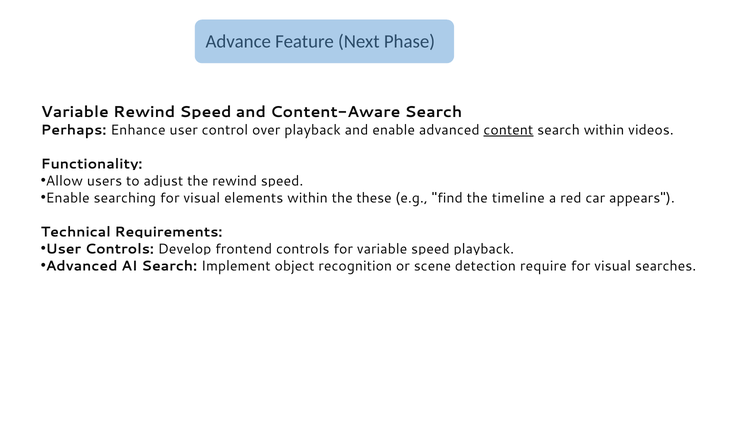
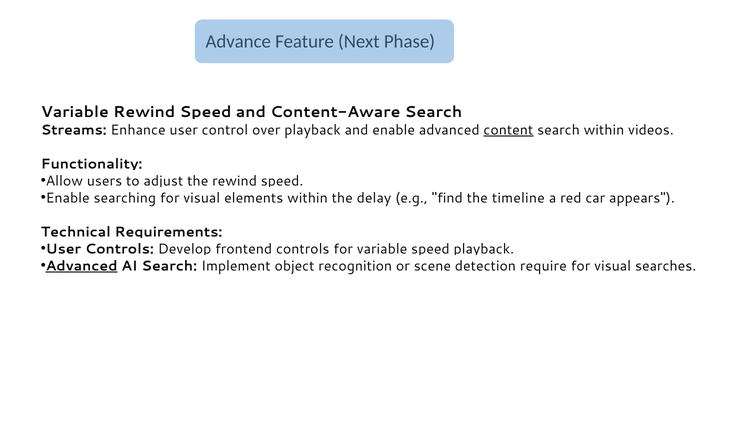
Perhaps: Perhaps -> Streams (74, 130)
these: these -> delay (374, 198)
Advanced underline: none -> present (82, 266)
